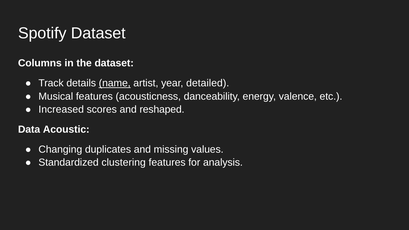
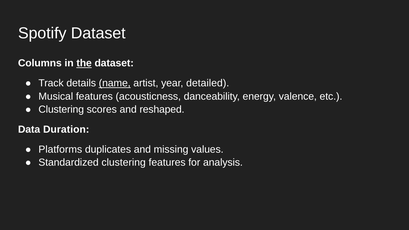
the underline: none -> present (84, 63)
Increased: Increased -> Clustering (61, 110)
Acoustic: Acoustic -> Duration (66, 129)
Changing: Changing -> Platforms (60, 149)
